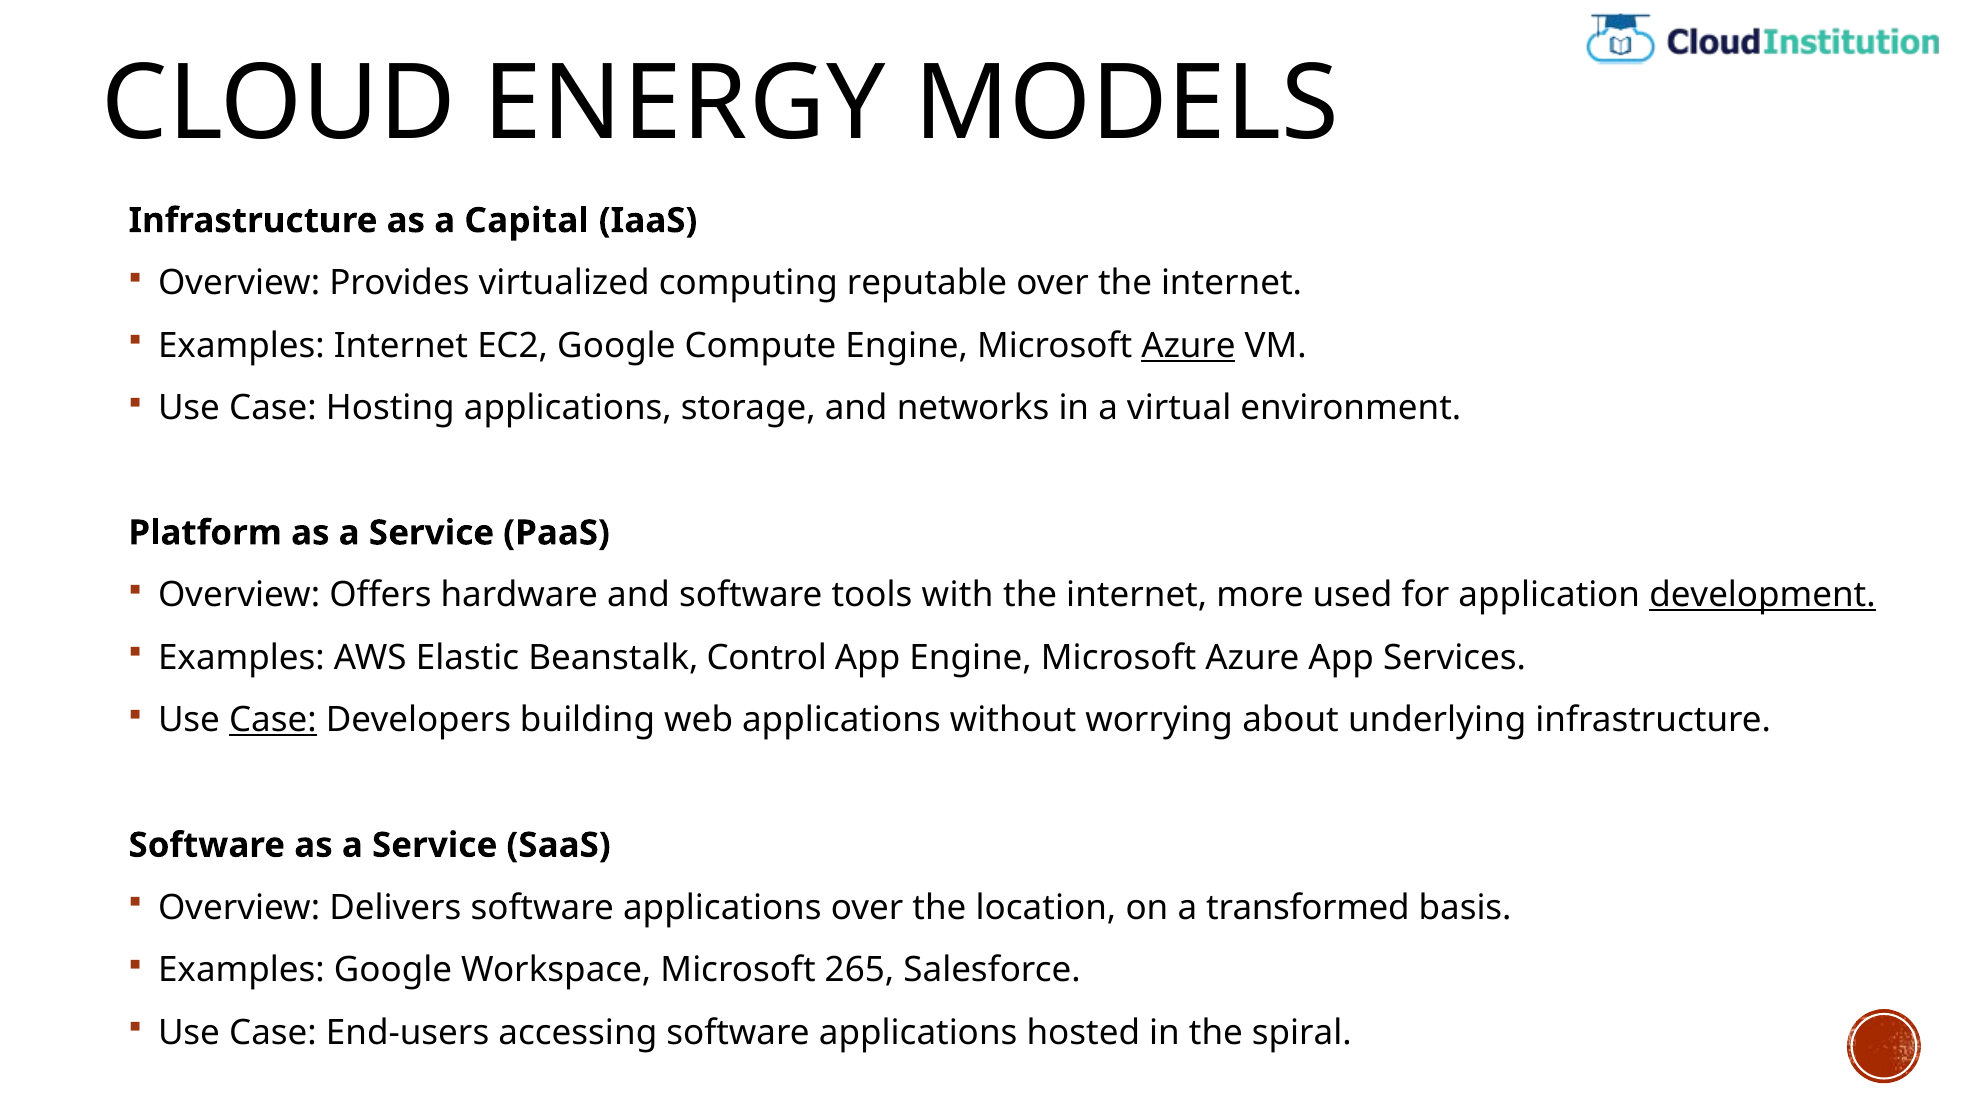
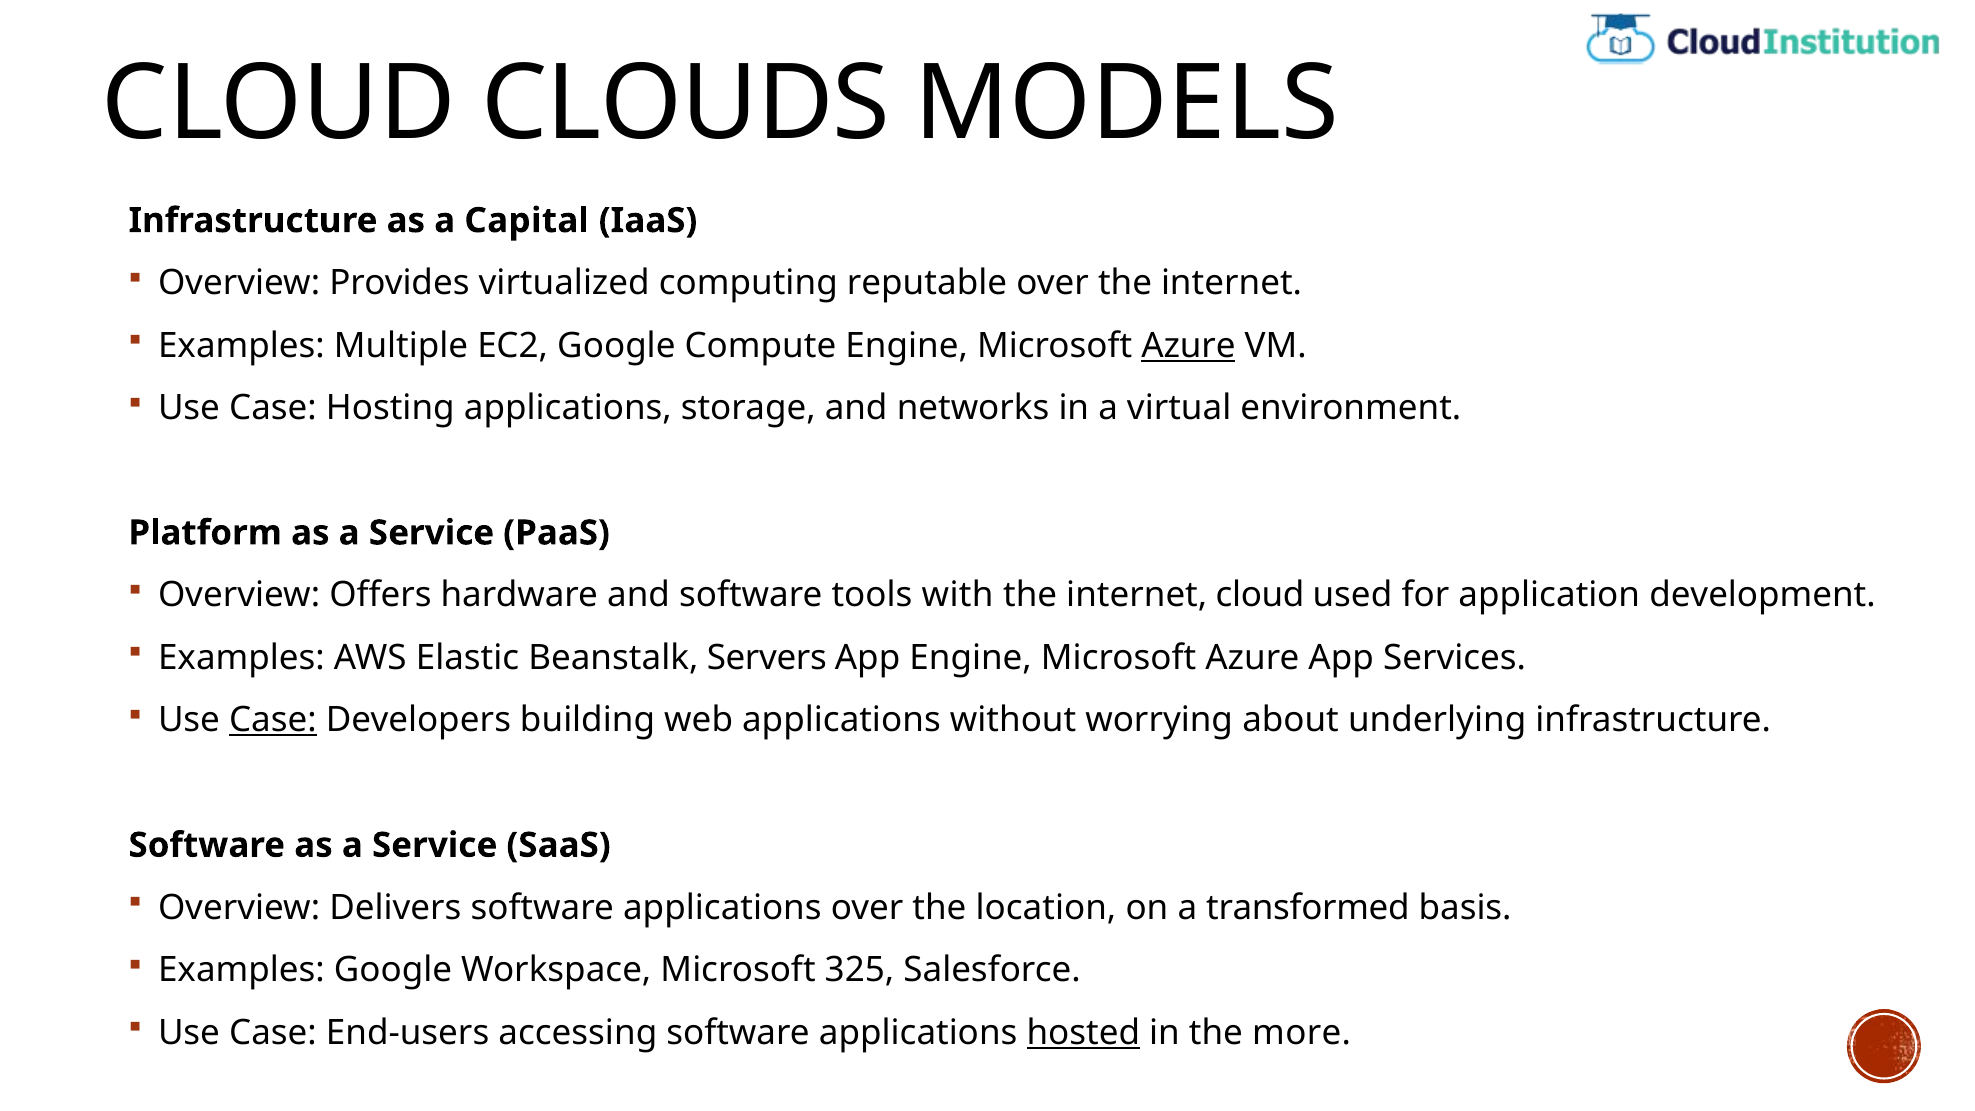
ENERGY: ENERGY -> CLOUDS (686, 104)
Examples Internet: Internet -> Multiple (401, 346)
internet more: more -> cloud (1260, 595)
development underline: present -> none (1762, 595)
Control: Control -> Servers (767, 658)
265: 265 -> 325 (860, 970)
hosted underline: none -> present (1083, 1033)
spiral: spiral -> more (1302, 1033)
